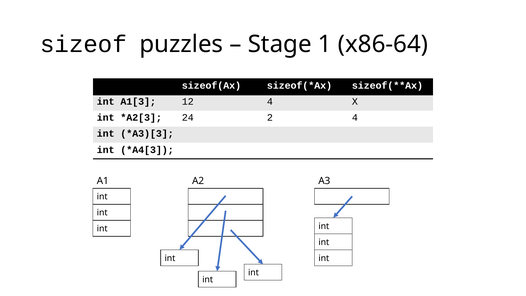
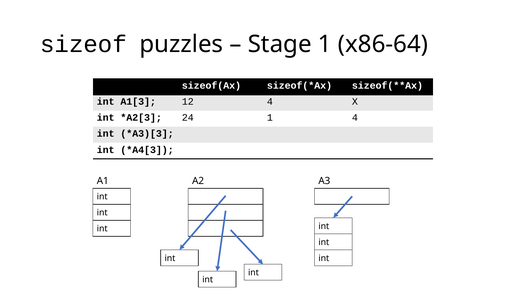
24 2: 2 -> 1 (270, 118)
